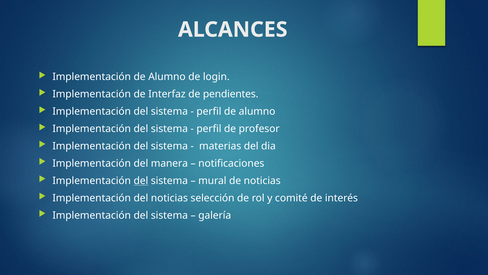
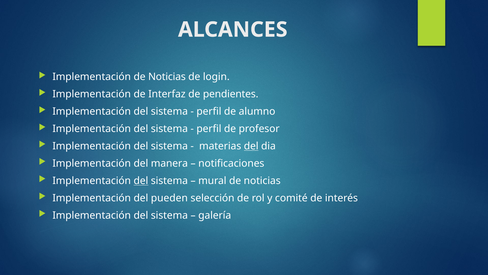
Implementación de Alumno: Alumno -> Noticias (167, 77)
del underline: none -> present (251, 146)
del noticias: noticias -> pueden (169, 198)
